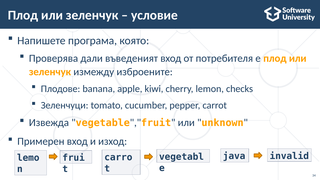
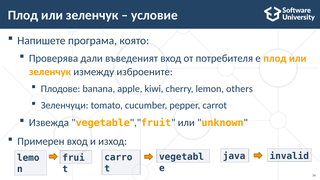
checks: checks -> others (239, 89)
